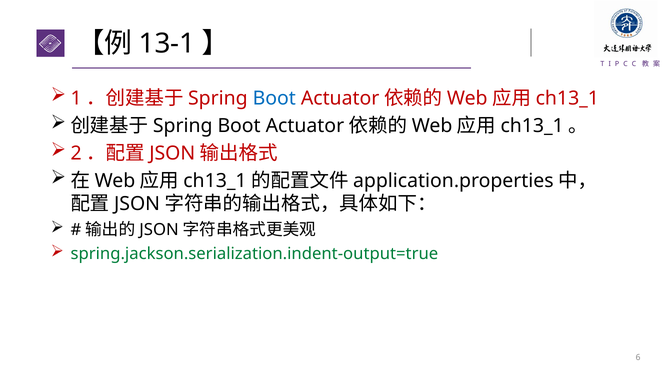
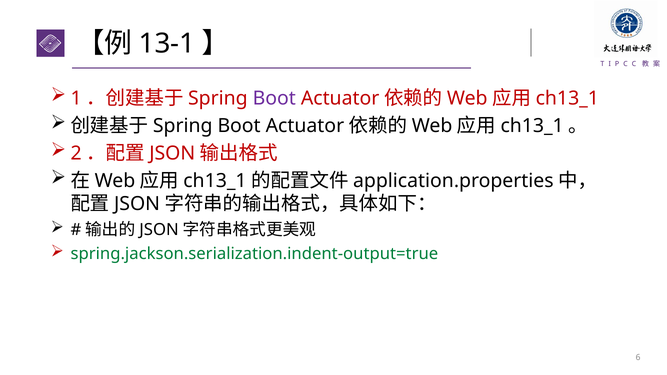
Boot colour: blue -> purple (274, 98)
